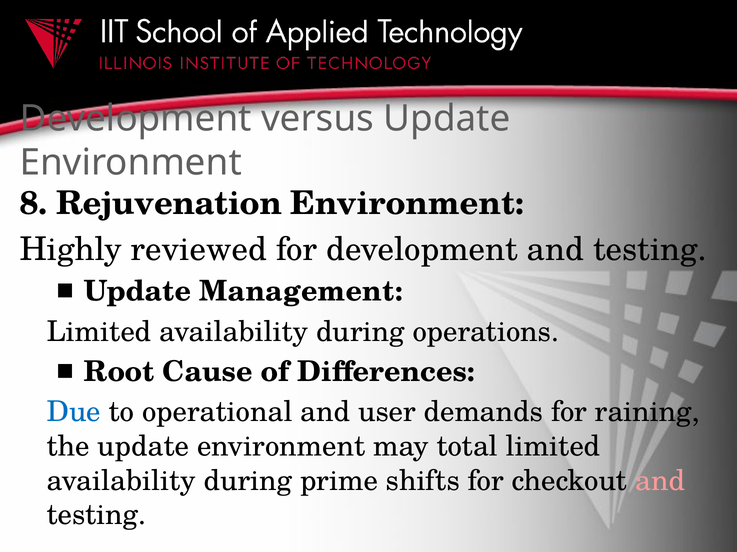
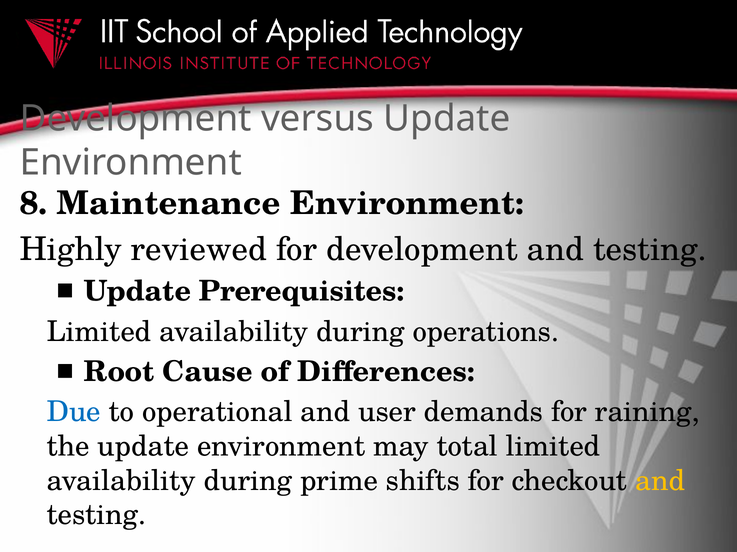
Rejuvenation: Rejuvenation -> Maintenance (169, 204)
Management: Management -> Prerequisites (301, 292)
and colour: pink -> yellow (660, 481)
